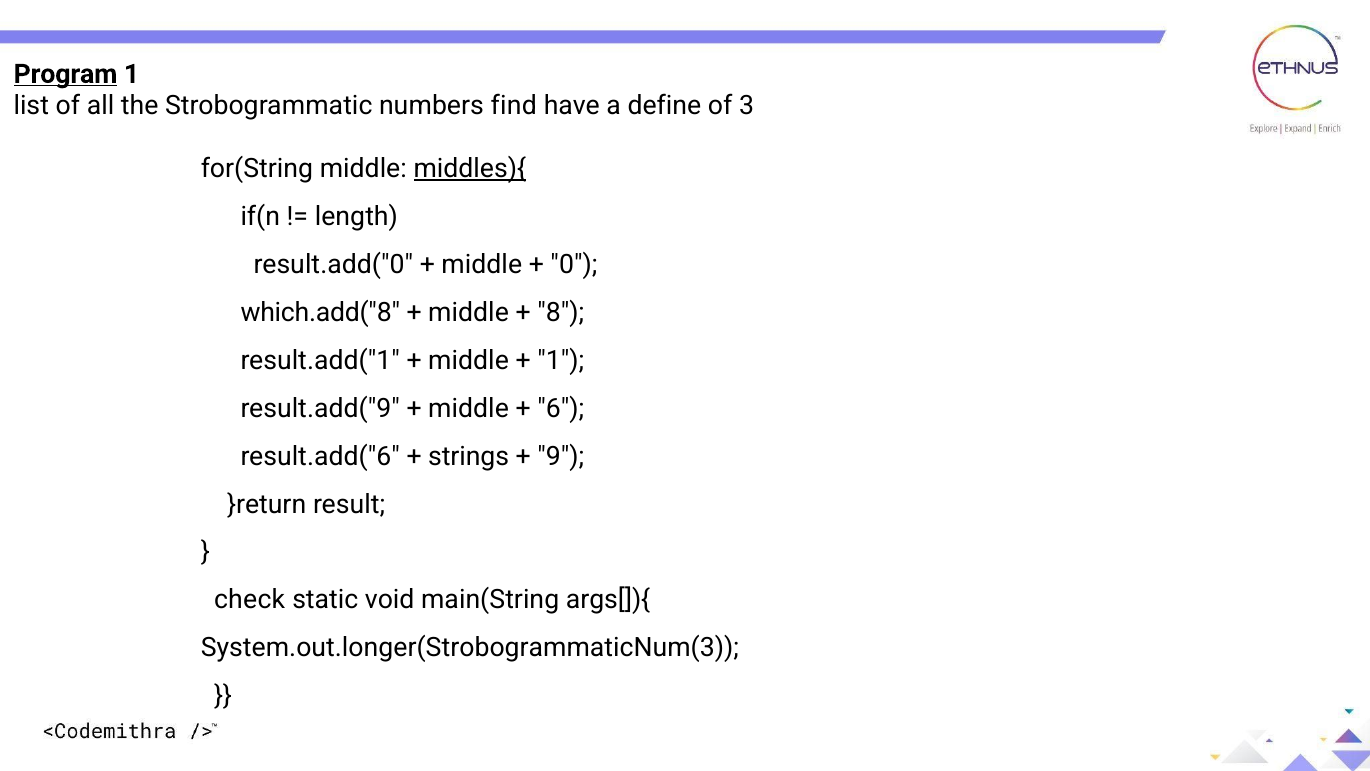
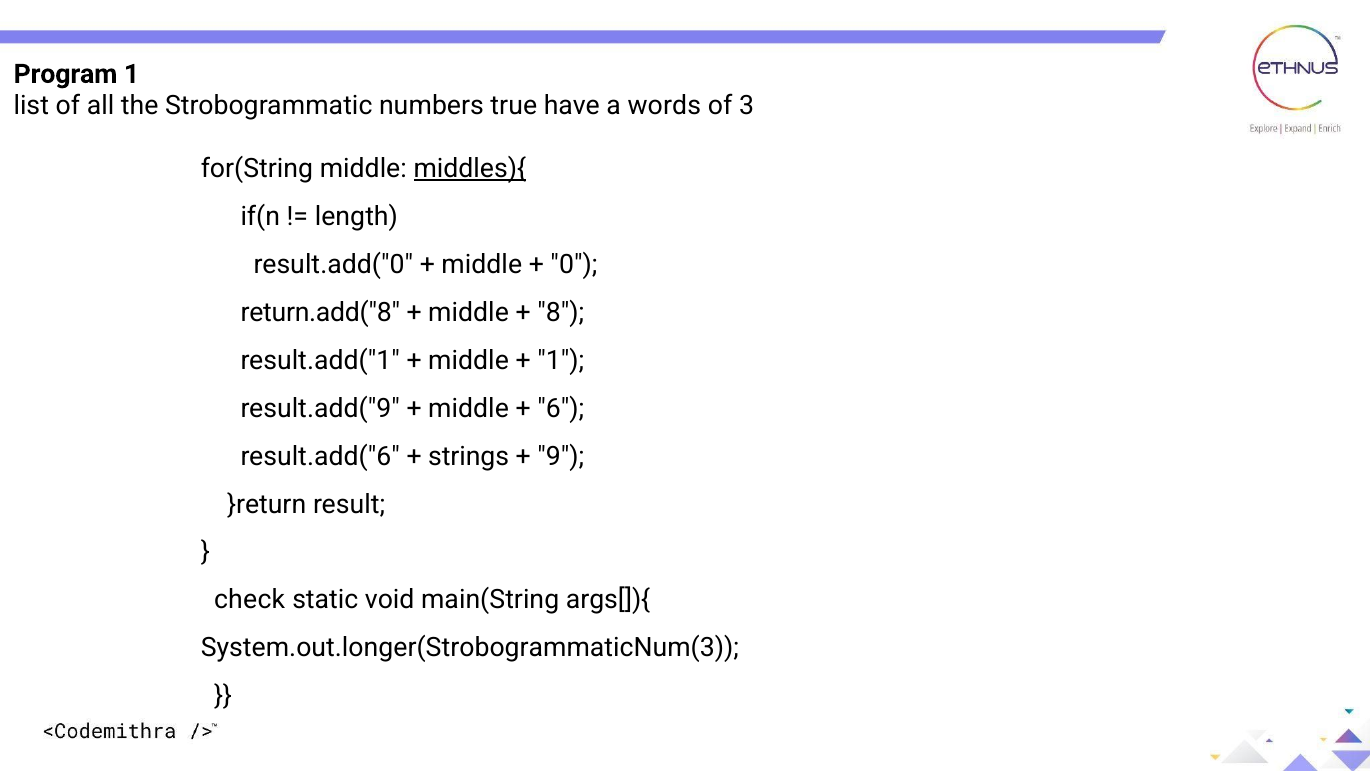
Program underline: present -> none (65, 74)
find: find -> true (514, 106)
define: define -> words (664, 106)
which.add("8: which.add("8 -> return.add("8 (320, 312)
